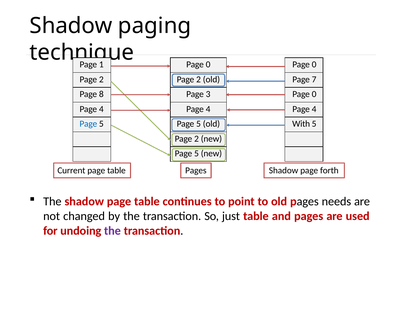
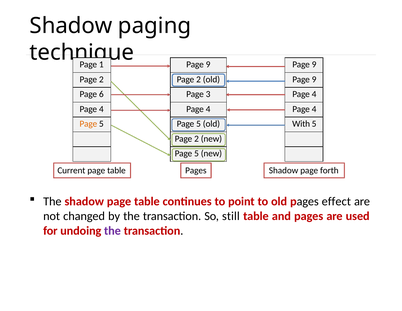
0: 0 -> 9 (208, 65)
0: 0 -> 9 (314, 65)
7: 7 -> 9 (314, 79)
Page 8: 8 -> 6 (101, 94)
0: 0 -> 4 (314, 94)
Page colour: blue -> orange (88, 124)
needs: needs -> effect (336, 201)
just: just -> still (231, 216)
